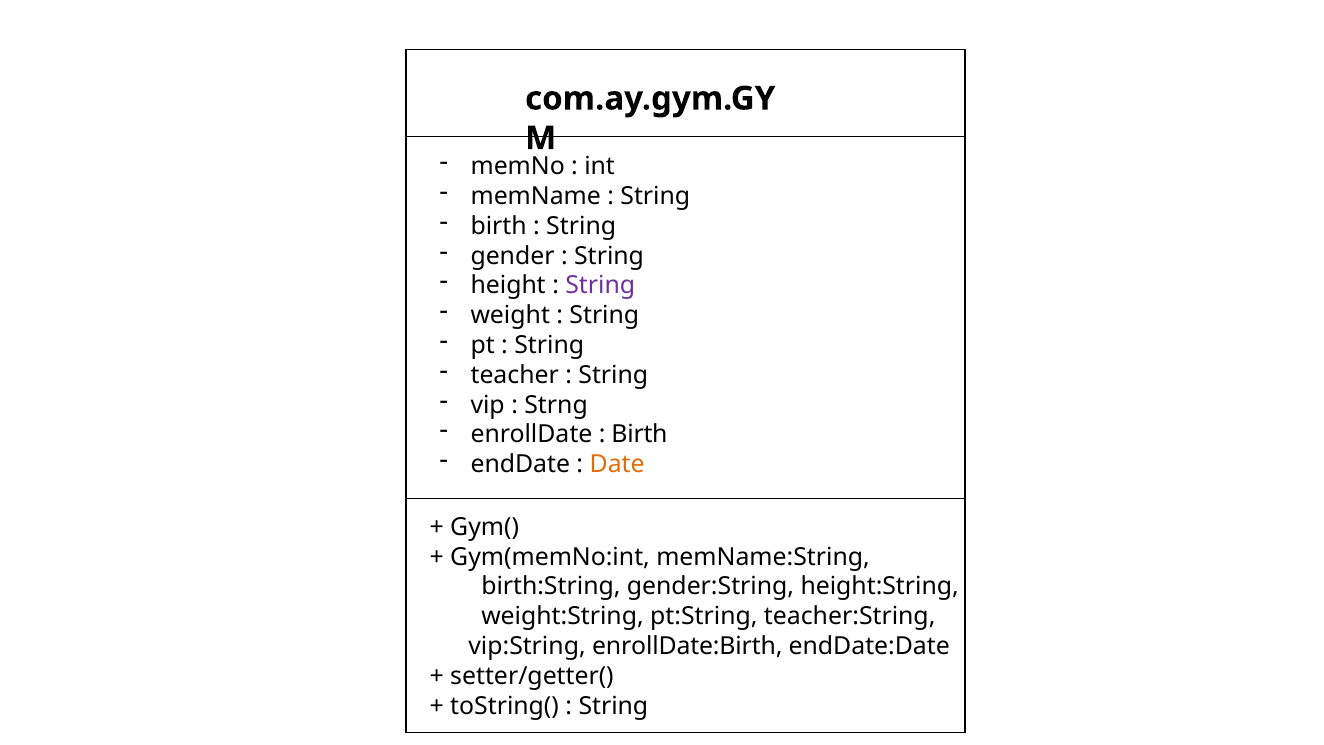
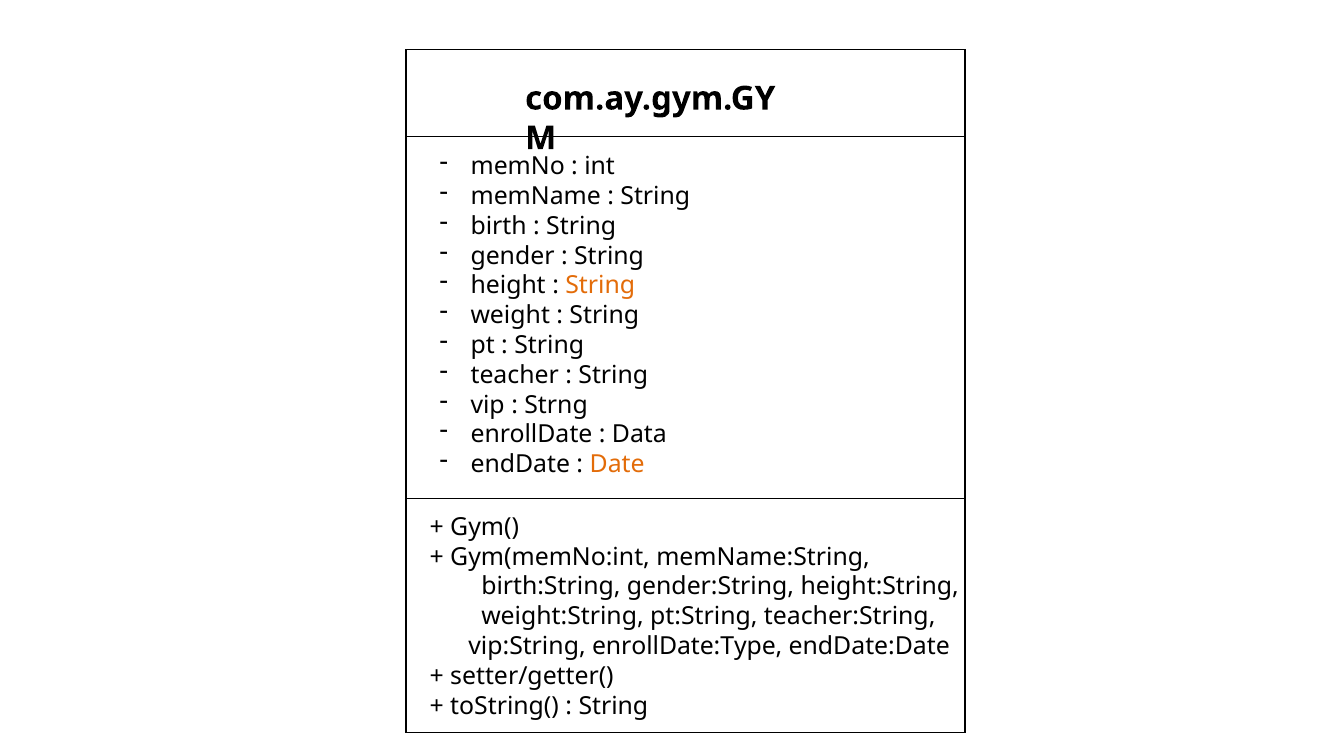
String colour: purple -> orange (600, 286)
Birth: Birth -> Data (639, 435)
enrollDate:Birth: enrollDate:Birth -> enrollDate:Type (687, 646)
